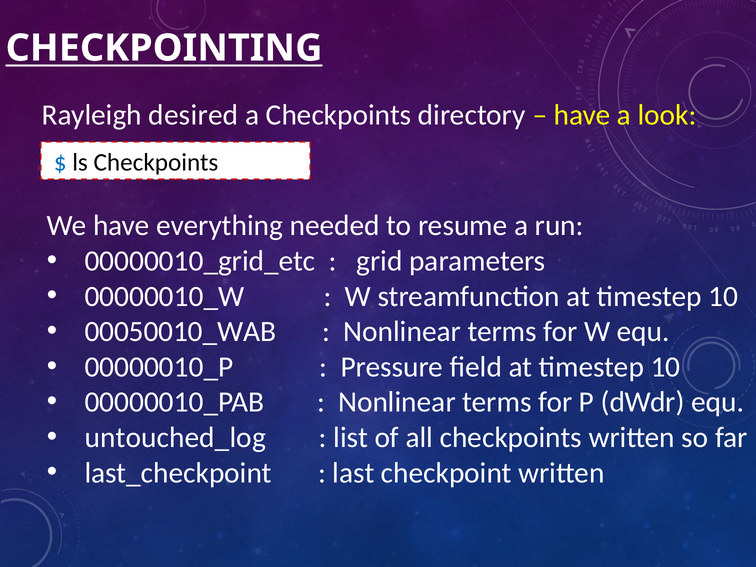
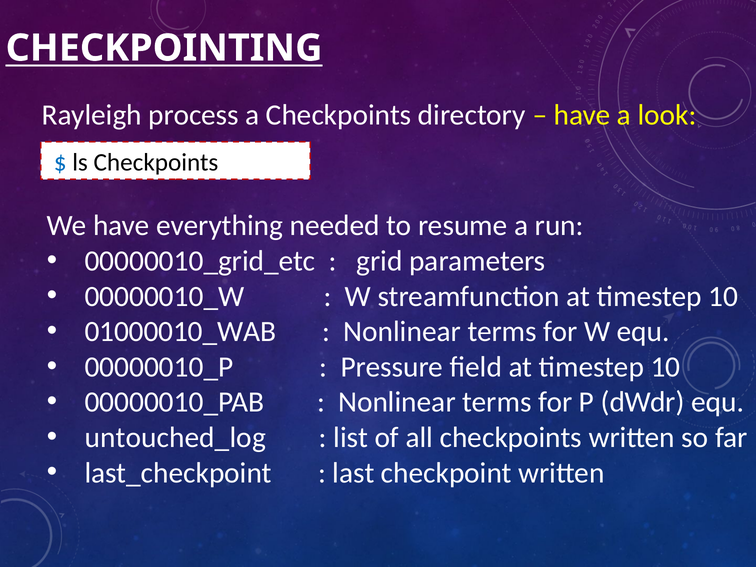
desired: desired -> process (194, 115)
00050010_WAB: 00050010_WAB -> 01000010_WAB (180, 332)
